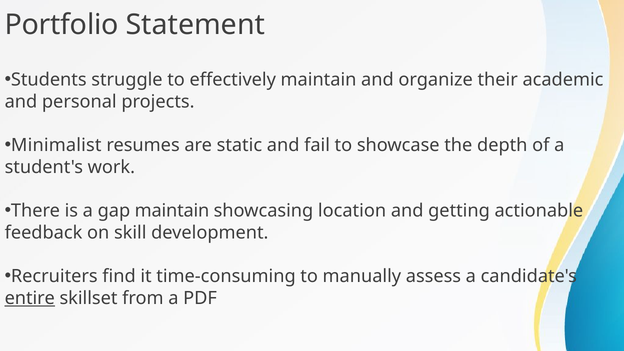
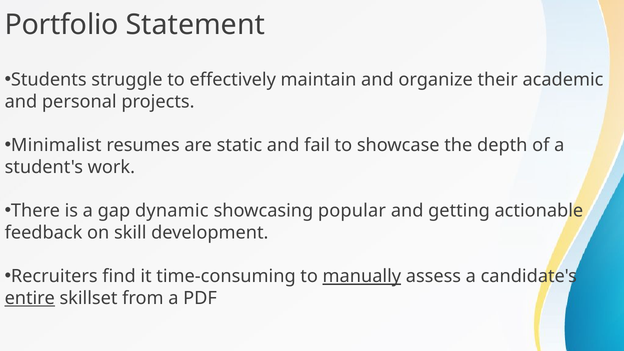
gap maintain: maintain -> dynamic (172, 211)
location: location -> popular (352, 211)
manually underline: none -> present (362, 276)
